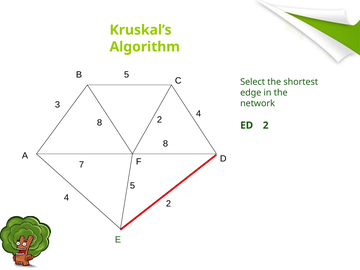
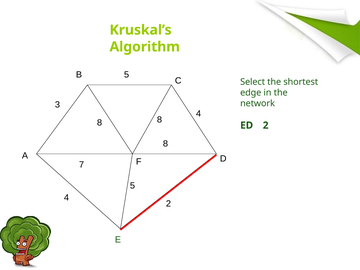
8 2: 2 -> 8 (159, 120)
